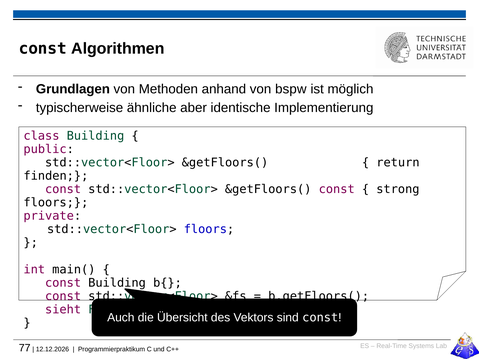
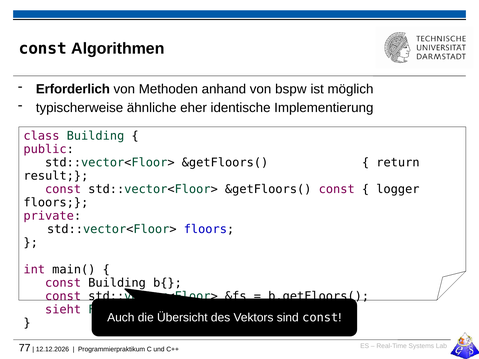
Grundlagen: Grundlagen -> Erforderlich (73, 89)
aber: aber -> eher (194, 108)
finden: finden -> result (56, 176)
strong: strong -> logger (398, 189)
